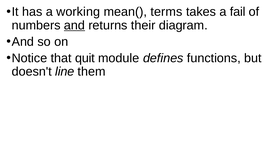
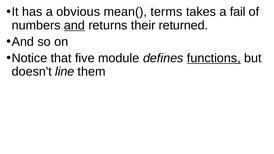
working: working -> obvious (78, 12)
diagram: diagram -> returned (183, 25)
quit: quit -> five (85, 58)
functions underline: none -> present (214, 58)
